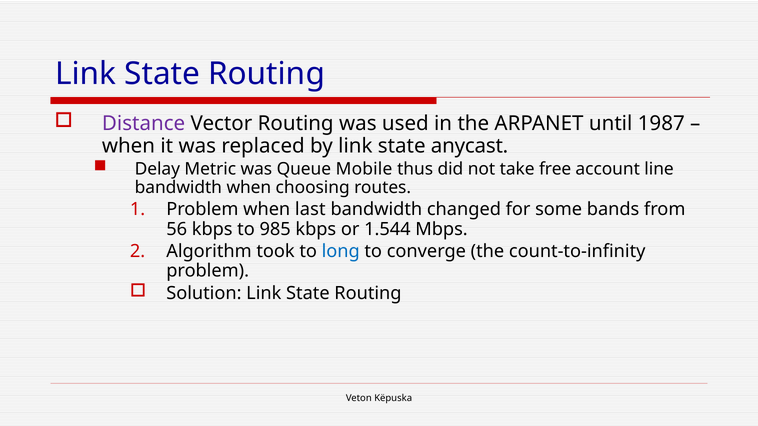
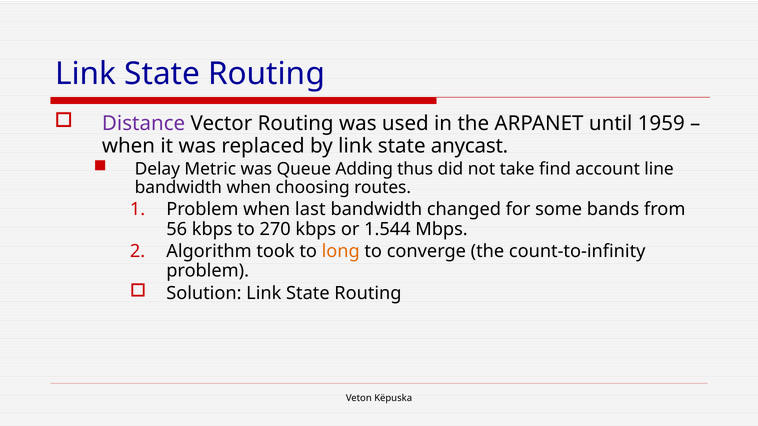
1987: 1987 -> 1959 (661, 124)
Mobile: Mobile -> Adding (364, 169)
free: free -> find (555, 169)
985: 985 -> 270 (275, 229)
long colour: blue -> orange (341, 252)
